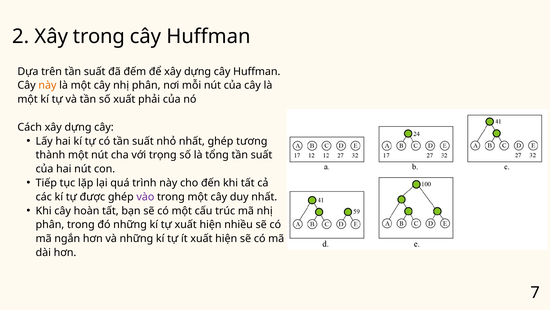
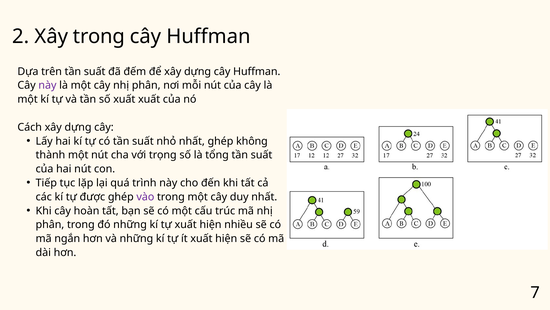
này colour: orange -> purple (47, 85)
xuất phải: phải -> xuất (149, 99)
tương: tương -> không (252, 141)
